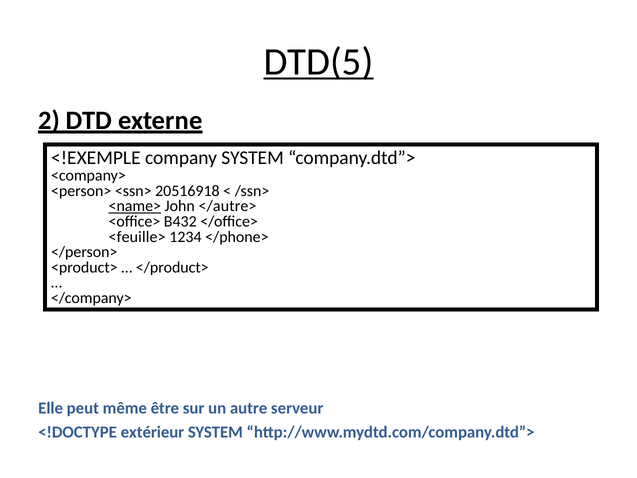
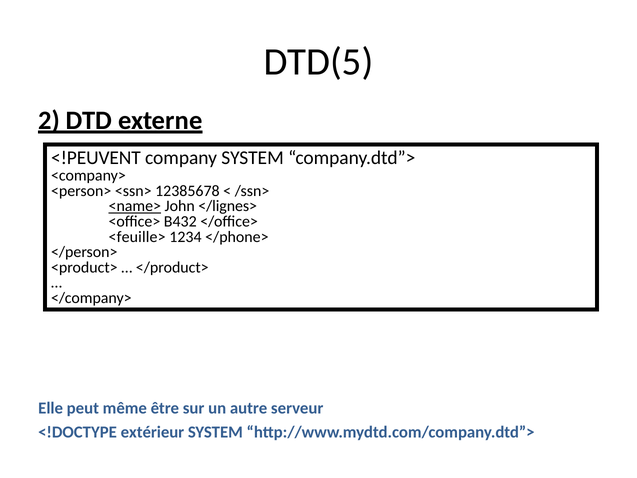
DTD(5 underline: present -> none (318, 62)
<!EXEMPLE: <!EXEMPLE -> <!PEUVENT (96, 158)
20516918: 20516918 -> 12385678 (187, 191)
</autre>: </autre> -> </lignes> (228, 206)
